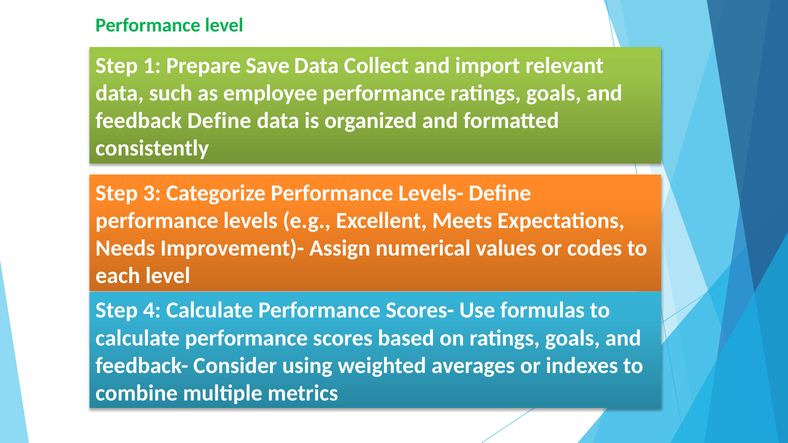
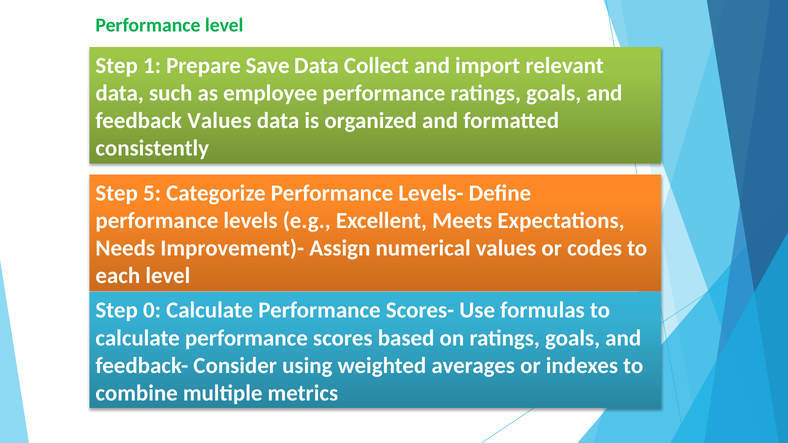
feedback Define: Define -> Values (219, 121)
3: 3 -> 5 (152, 193)
4: 4 -> 0 (152, 311)
